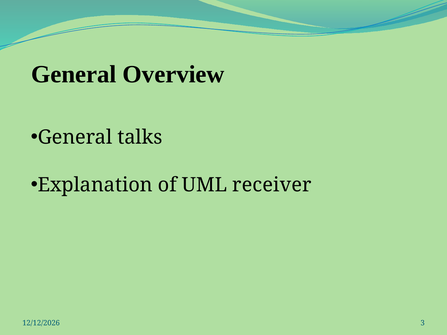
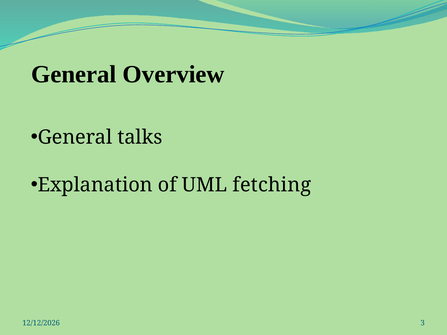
receiver: receiver -> fetching (272, 185)
